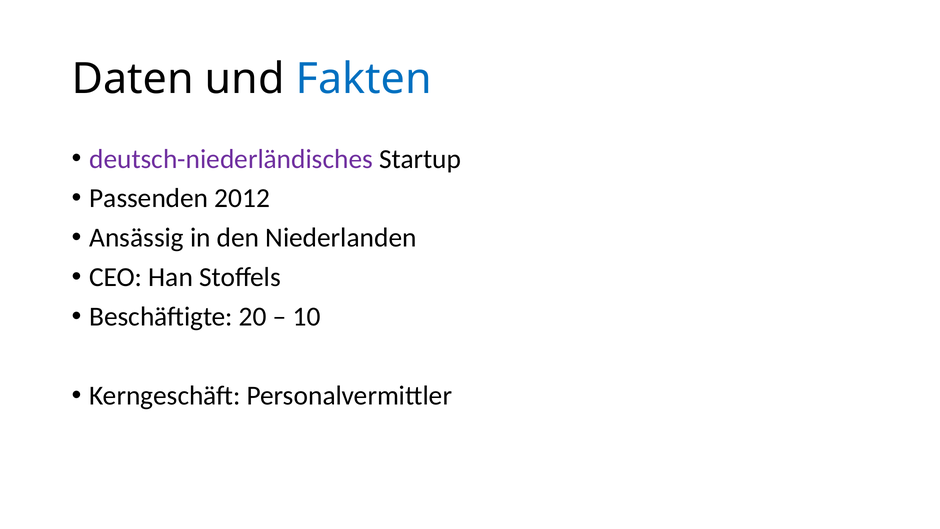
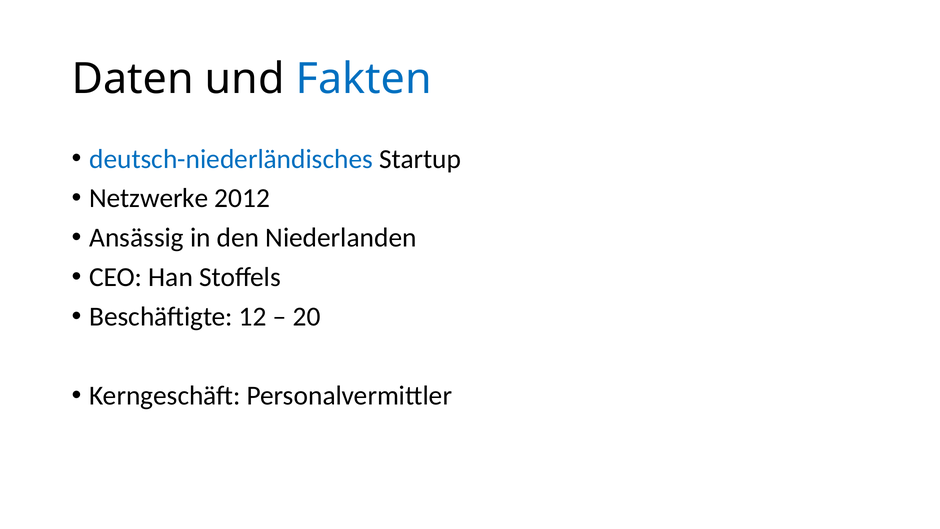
deutsch-niederländisches colour: purple -> blue (231, 159)
Passenden: Passenden -> Netzwerke (149, 198)
20: 20 -> 12 (253, 317)
10: 10 -> 20 (307, 317)
